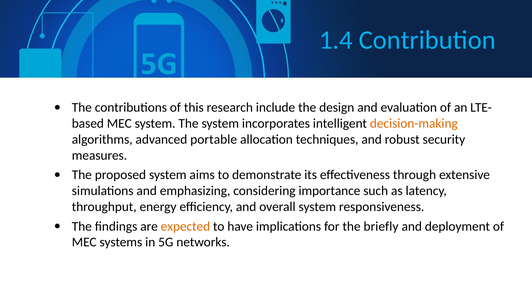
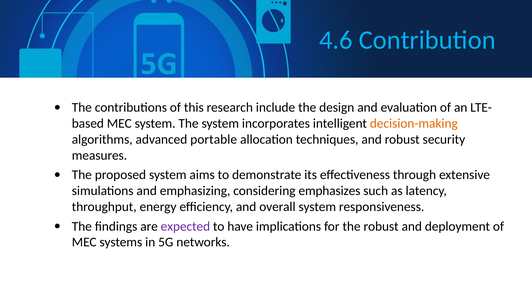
1.4: 1.4 -> 4.6 (336, 40)
importance: importance -> emphasizes (329, 191)
expected colour: orange -> purple (185, 226)
the briefly: briefly -> robust (381, 226)
